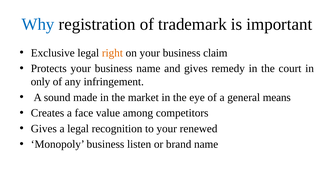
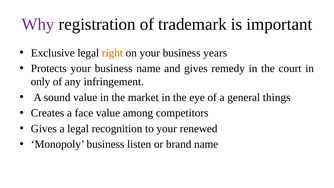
Why colour: blue -> purple (38, 24)
claim: claim -> years (215, 53)
sound made: made -> value (85, 97)
means: means -> things (277, 97)
